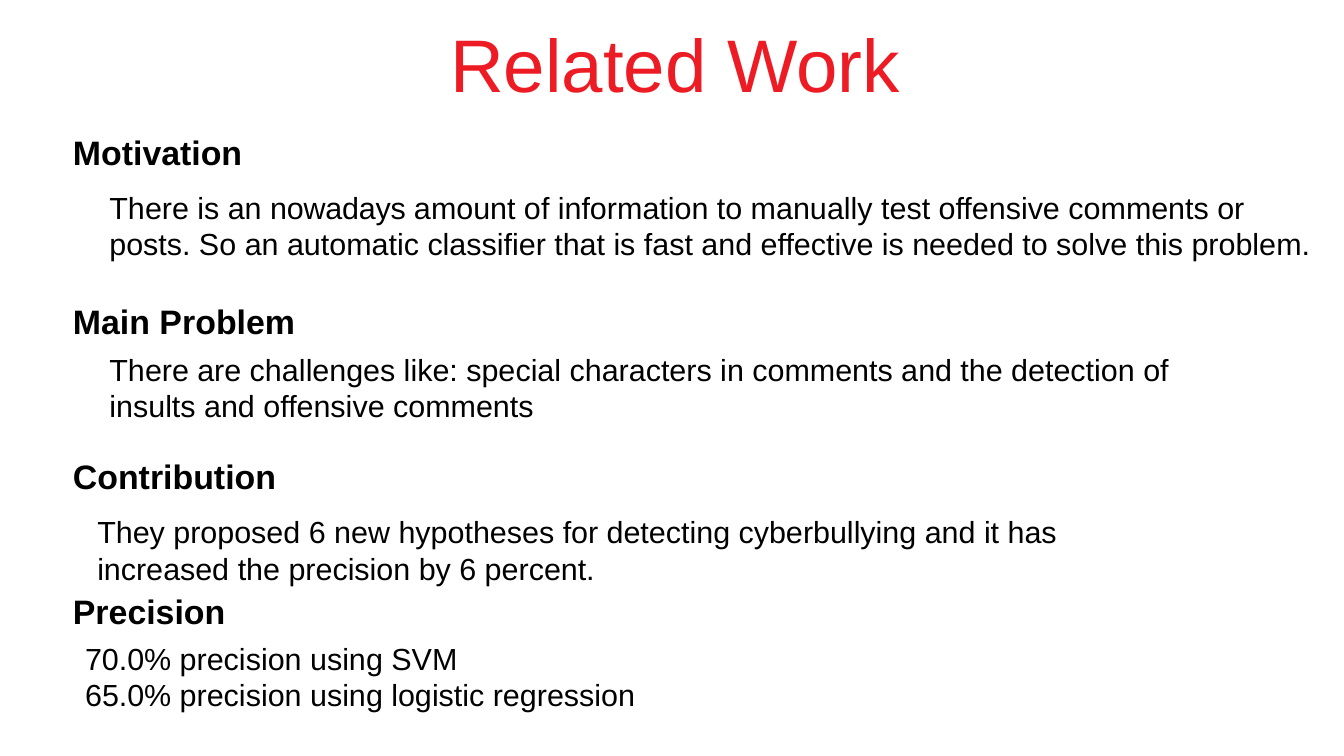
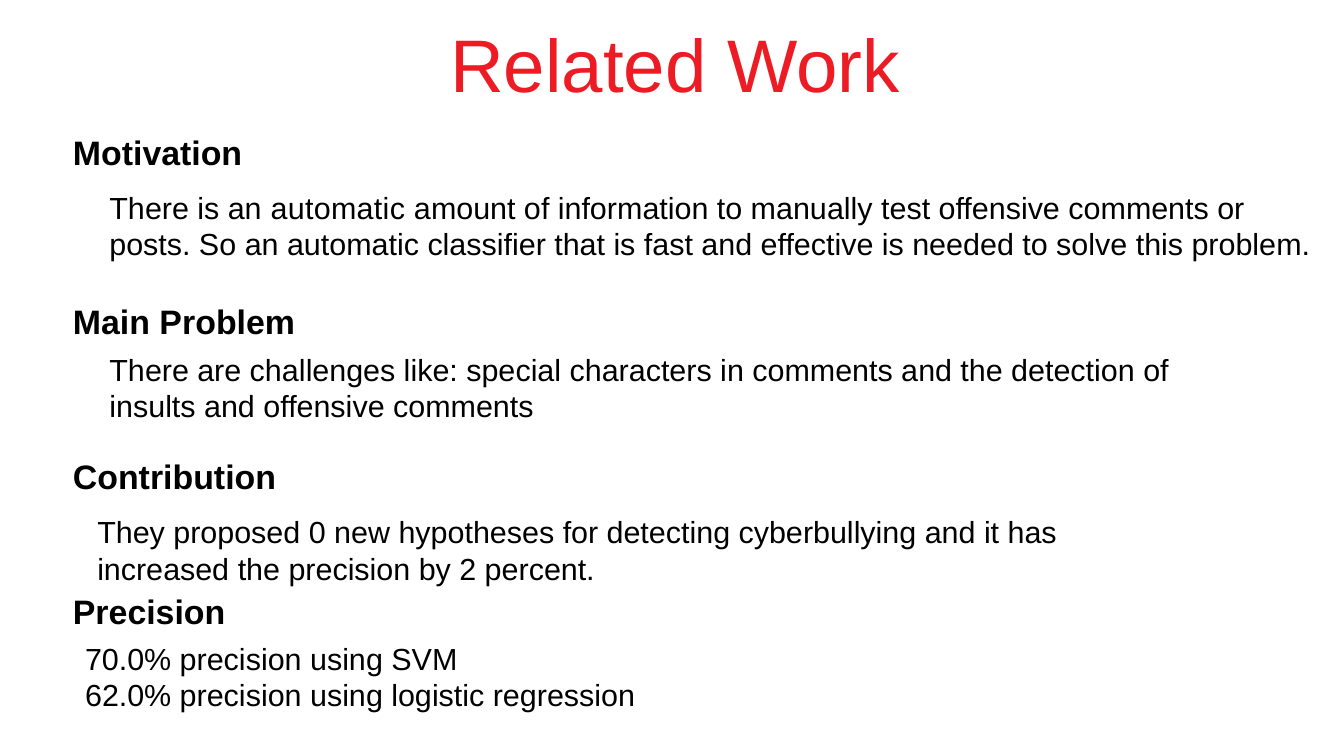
is an nowadays: nowadays -> automatic (338, 209)
proposed 6: 6 -> 0 (317, 534)
by 6: 6 -> 2 (468, 570)
65.0%: 65.0% -> 62.0% (128, 697)
